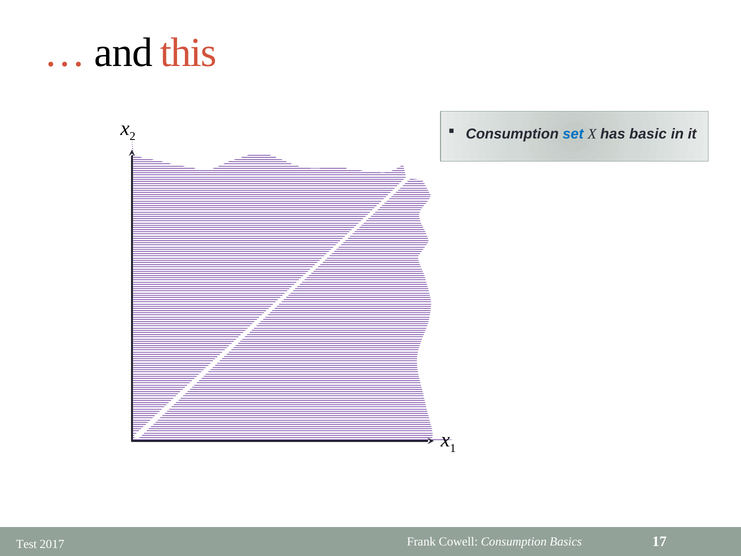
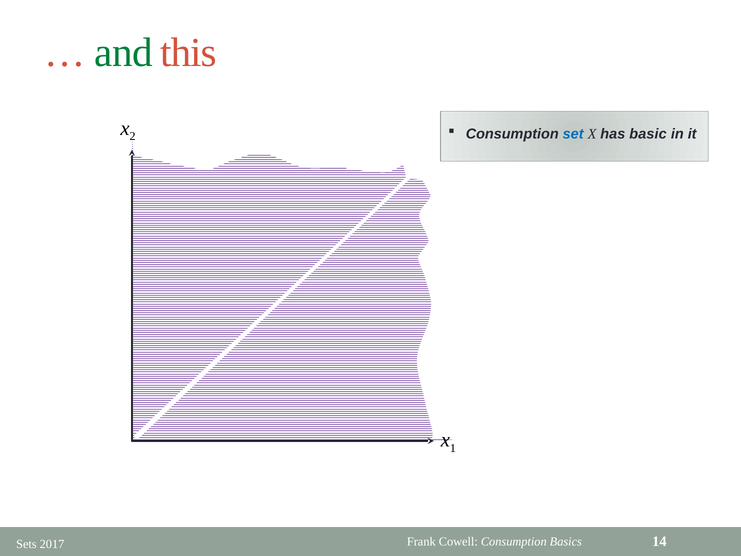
and colour: black -> green (124, 52)
Test: Test -> Sets (26, 544)
17: 17 -> 14 (659, 541)
